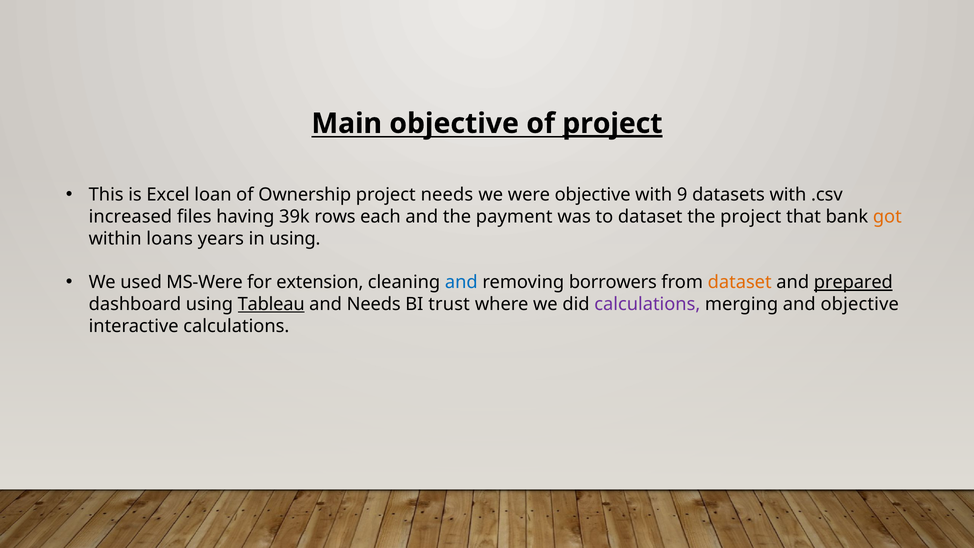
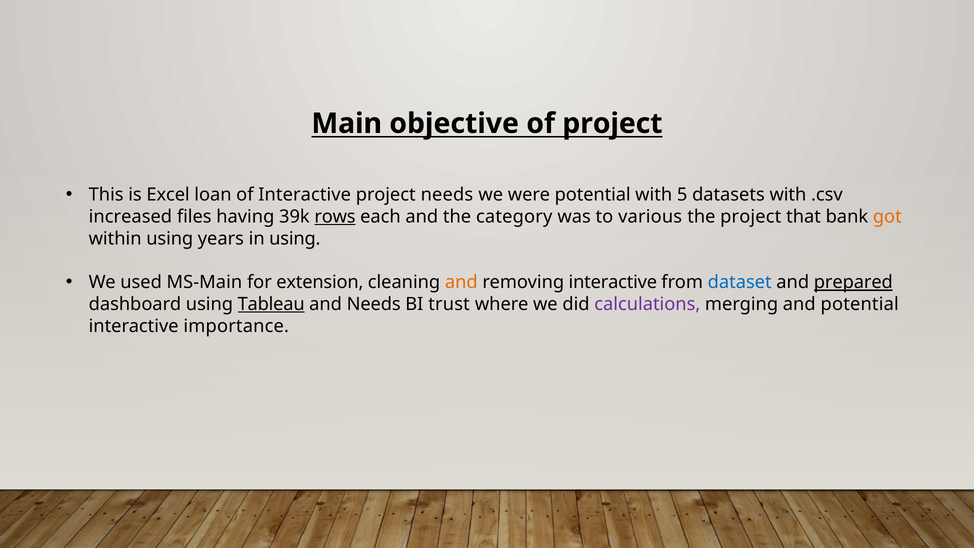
project underline: present -> none (612, 123)
of Ownership: Ownership -> Interactive (305, 195)
were objective: objective -> potential (593, 195)
9: 9 -> 5 (682, 195)
rows underline: none -> present (335, 217)
payment: payment -> category (514, 217)
to dataset: dataset -> various (650, 217)
within loans: loans -> using (170, 238)
MS-Were: MS-Were -> MS-Main (204, 282)
and colour: blue -> orange (461, 282)
removing borrowers: borrowers -> interactive (613, 282)
dataset colour: orange -> blue (740, 282)
and objective: objective -> potential (860, 304)
interactive calculations: calculations -> importance (236, 326)
